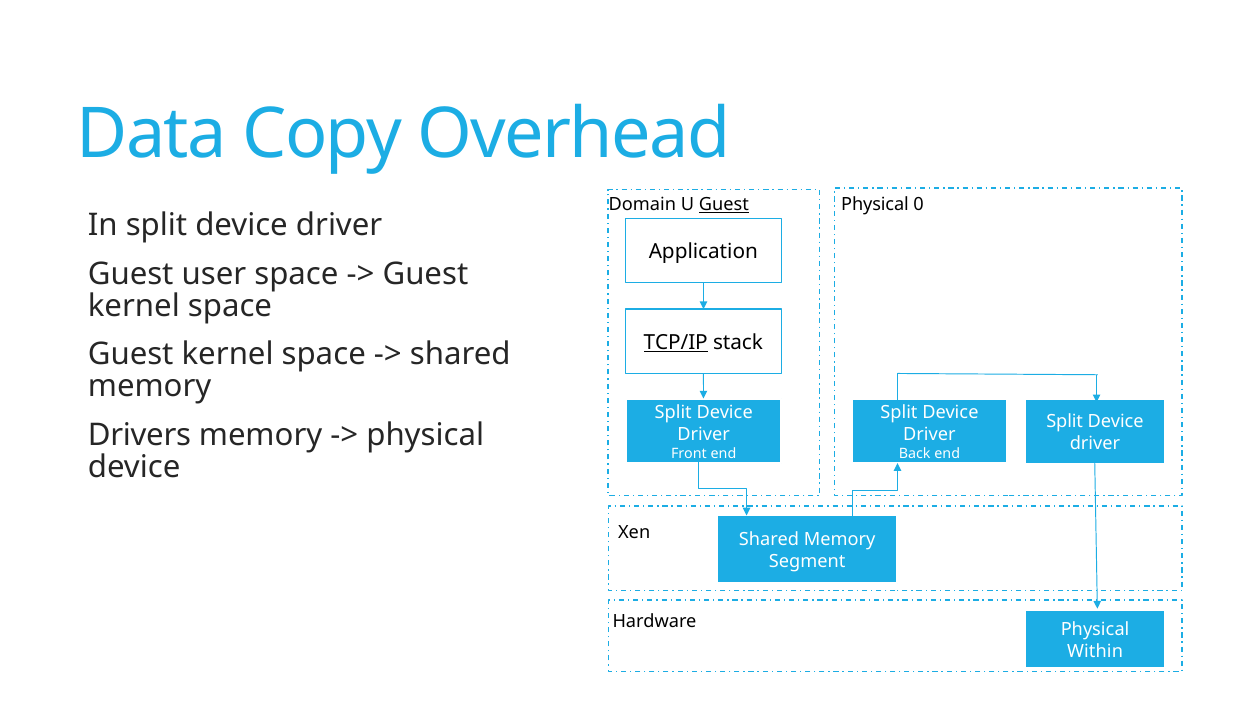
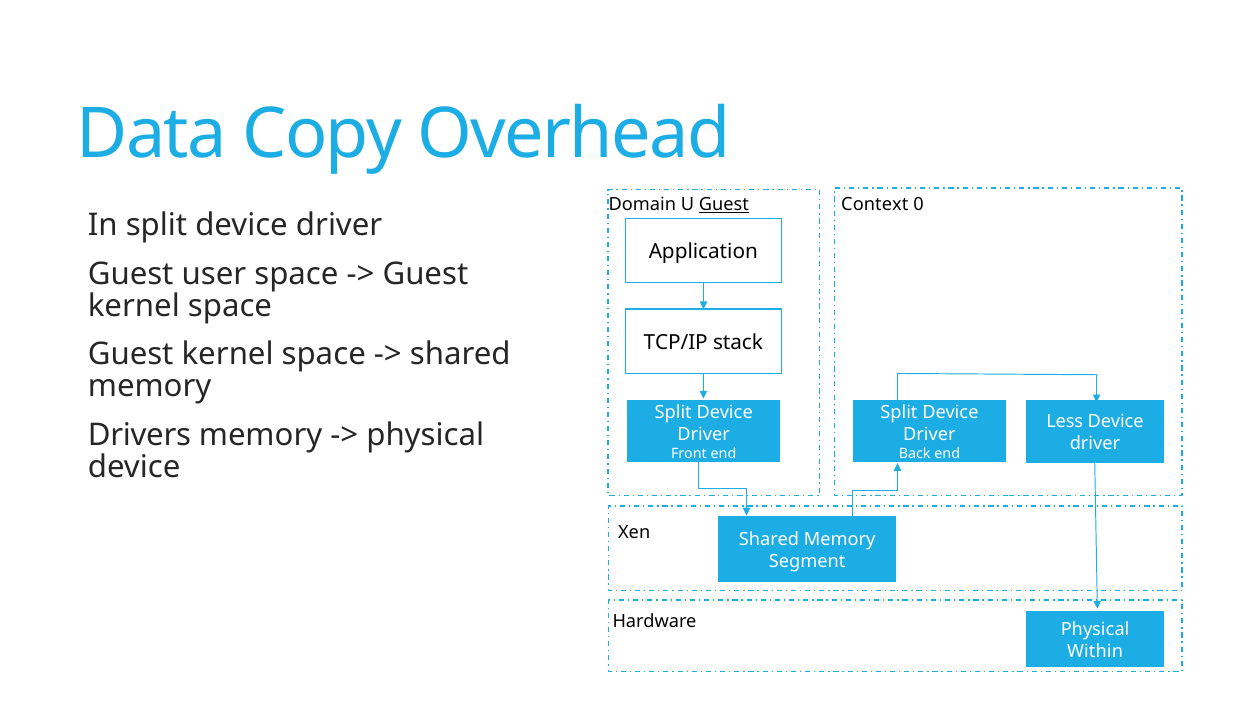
Physical: Physical -> Context (875, 205)
TCP/IP underline: present -> none (676, 343)
Split: Split -> Less (1065, 422)
